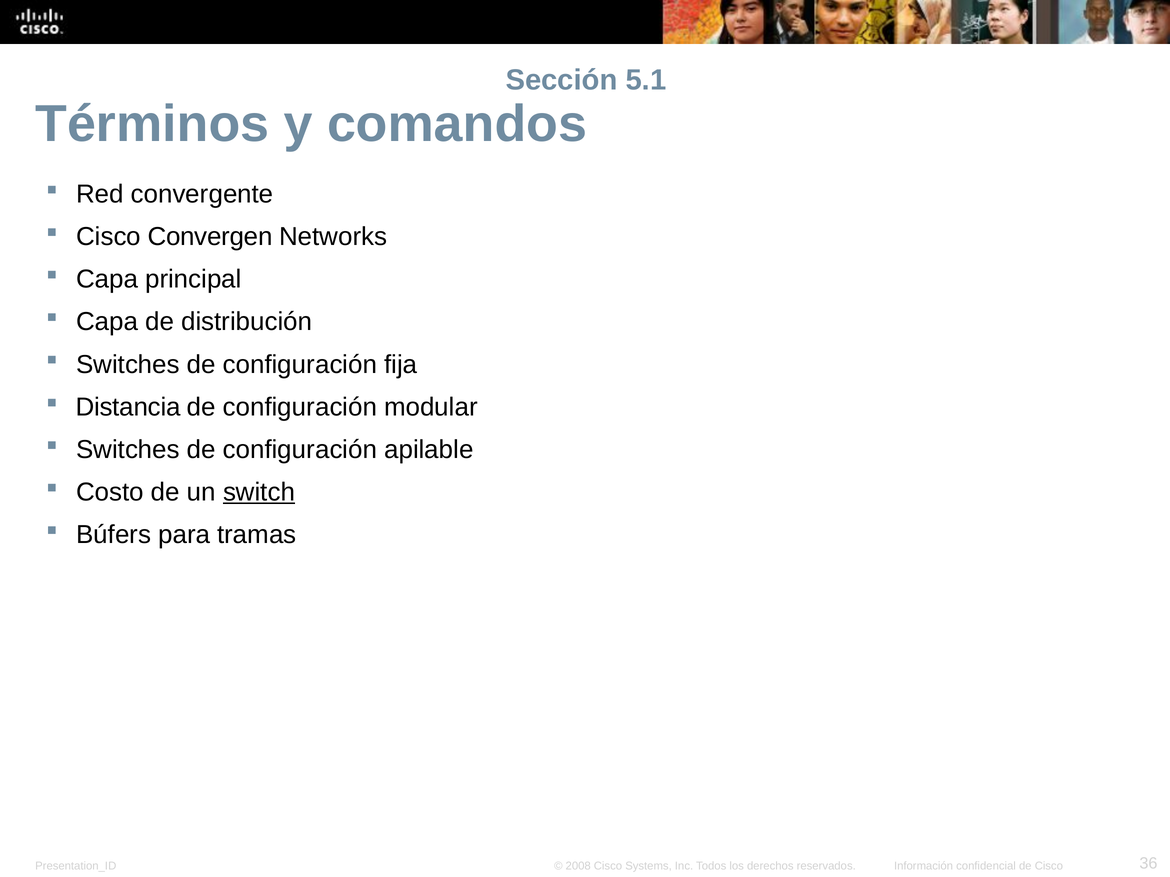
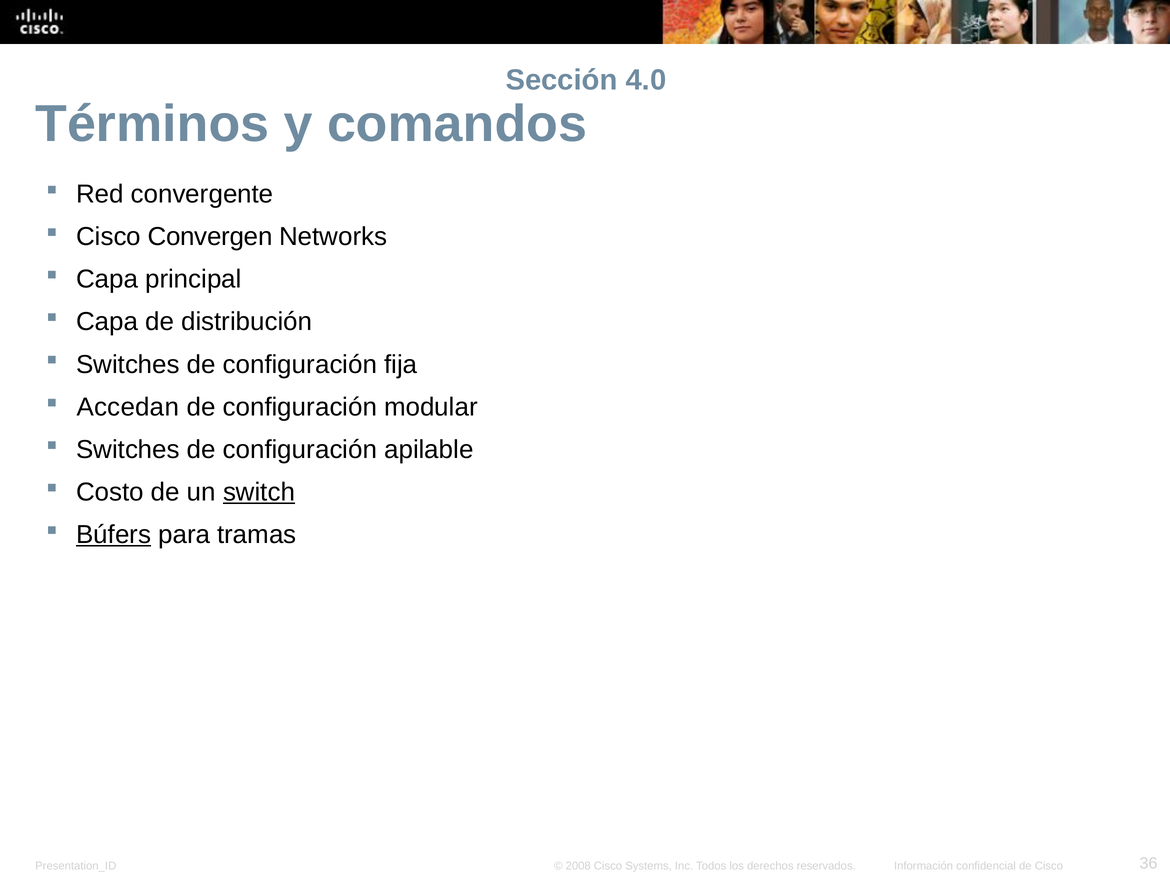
5.1: 5.1 -> 4.0 (646, 80)
Distancia: Distancia -> Accedan (128, 407)
Búfers underline: none -> present (114, 535)
